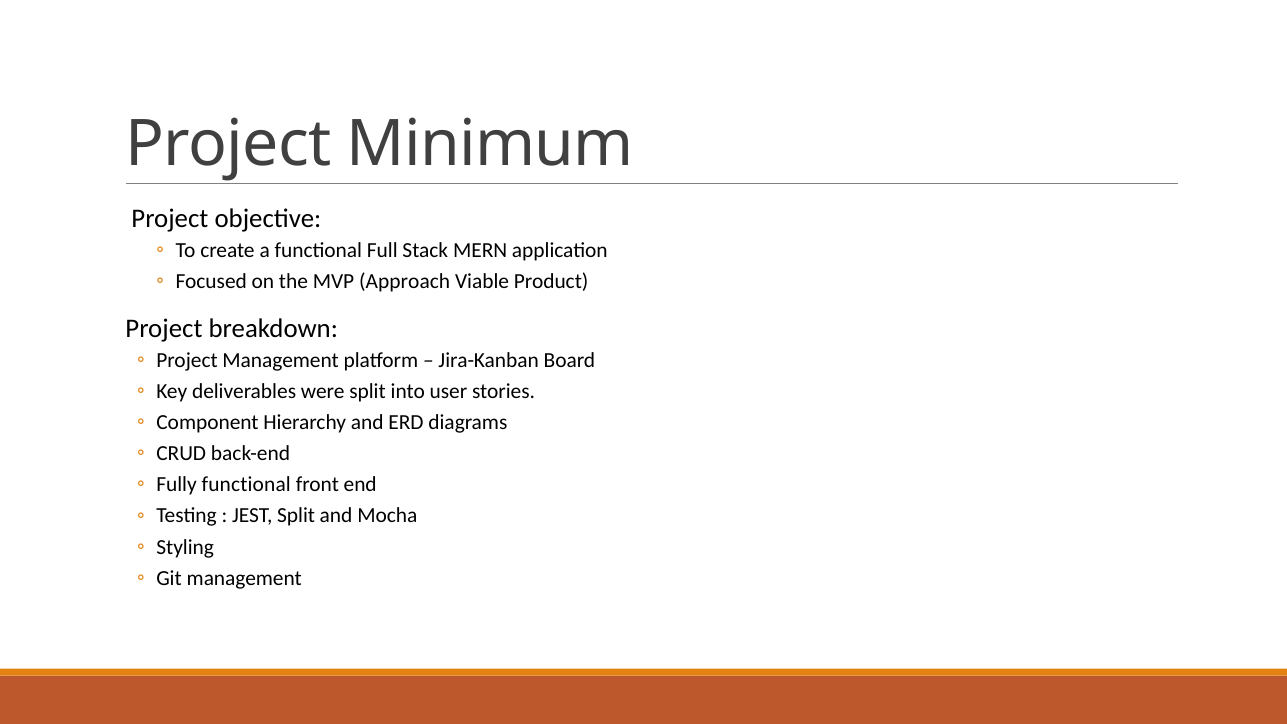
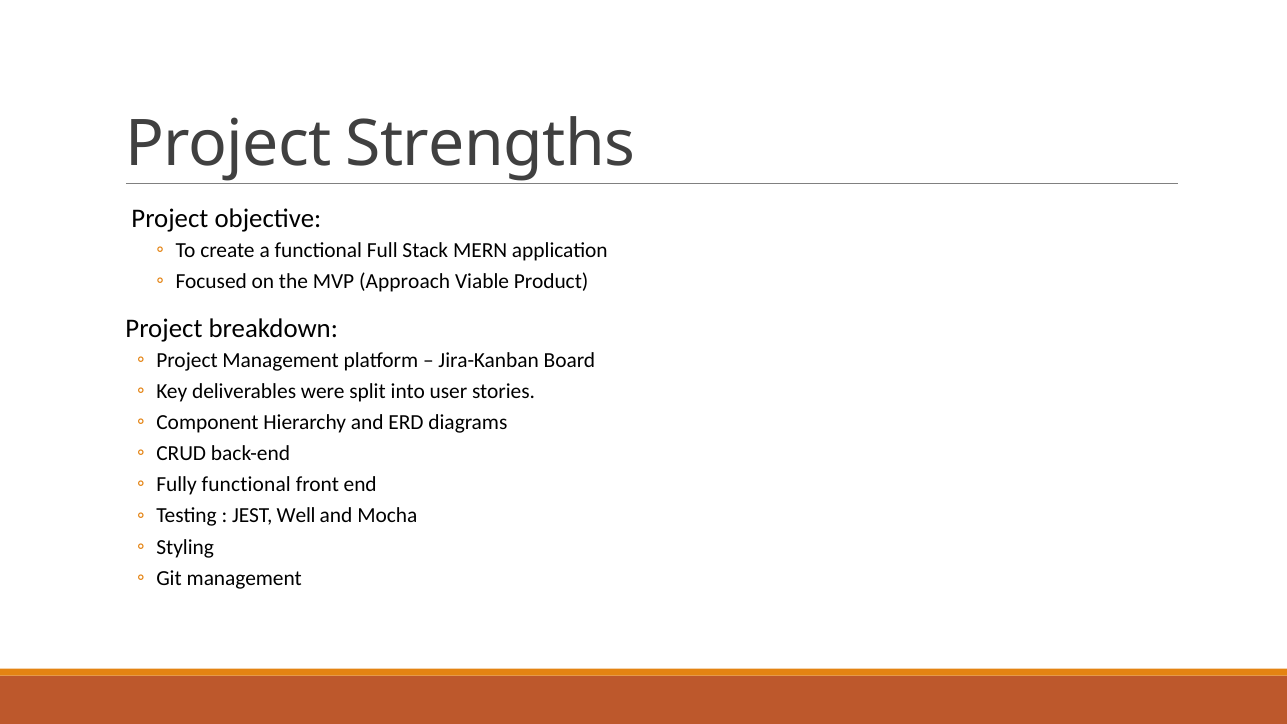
Minimum: Minimum -> Strengths (490, 144)
JEST Split: Split -> Well (296, 516)
